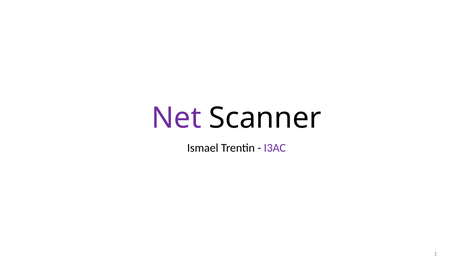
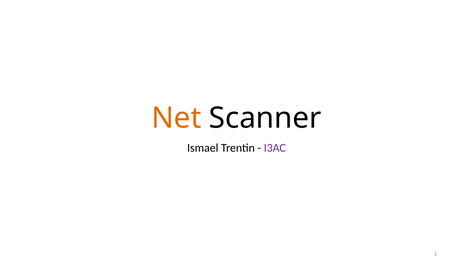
Net colour: purple -> orange (176, 118)
